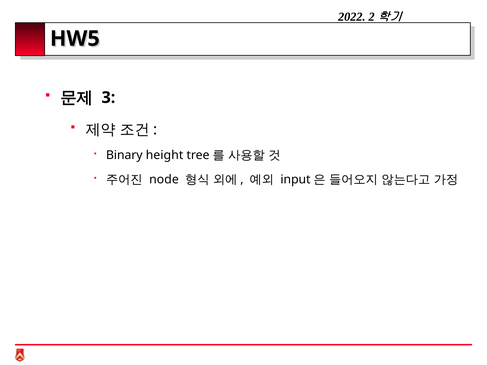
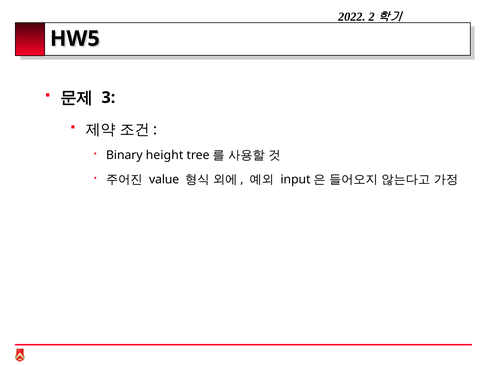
node: node -> value (164, 180)
